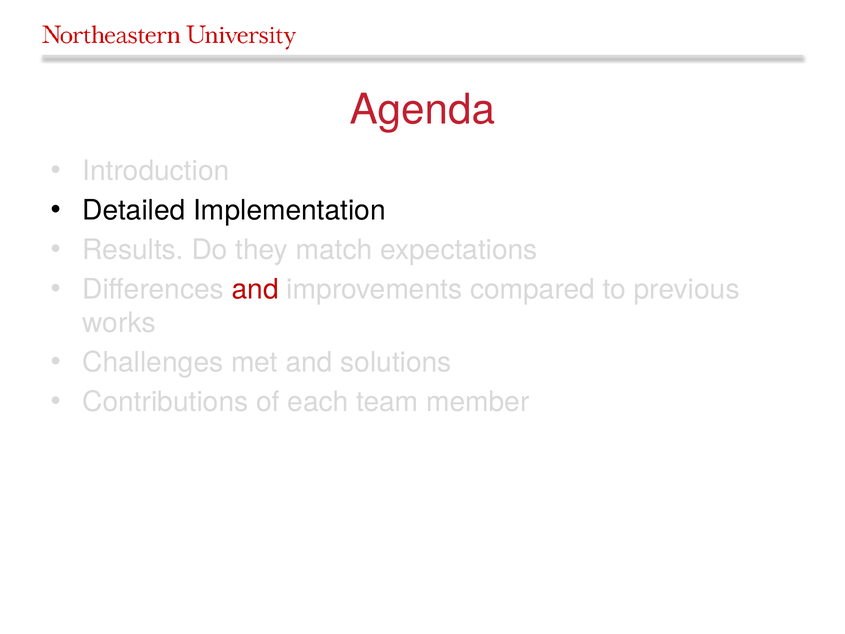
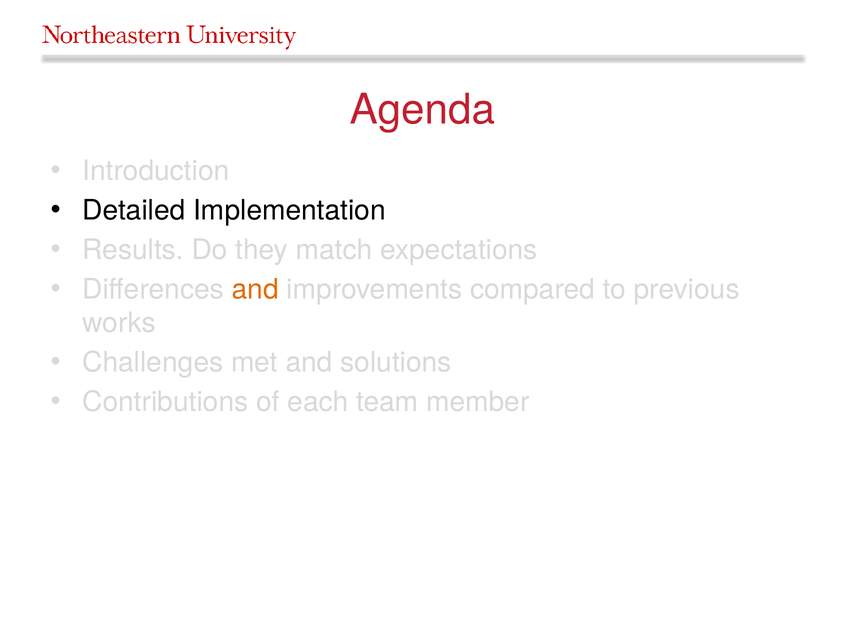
and colour: red -> orange (255, 289)
